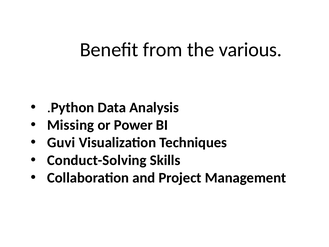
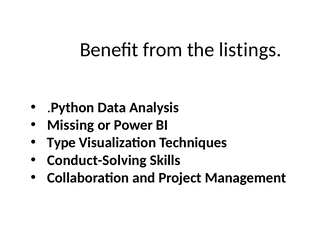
various: various -> listings (250, 50)
Guvi: Guvi -> Type (61, 142)
